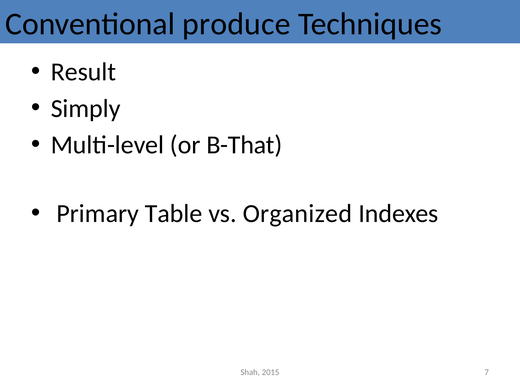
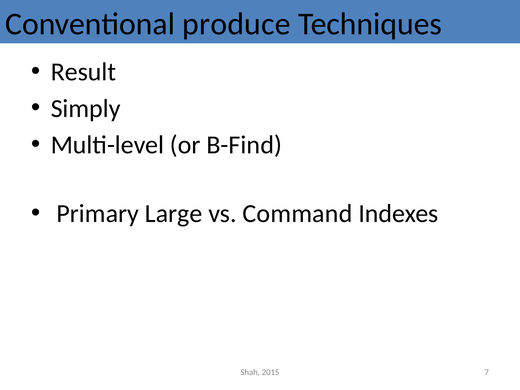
B-That: B-That -> B-Find (244, 145)
Table: Table -> Large (174, 214)
Organized: Organized -> Command (297, 214)
